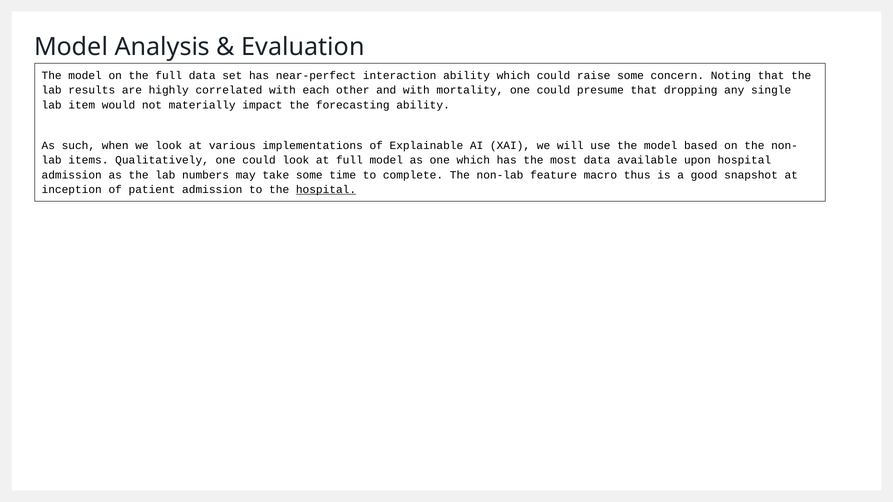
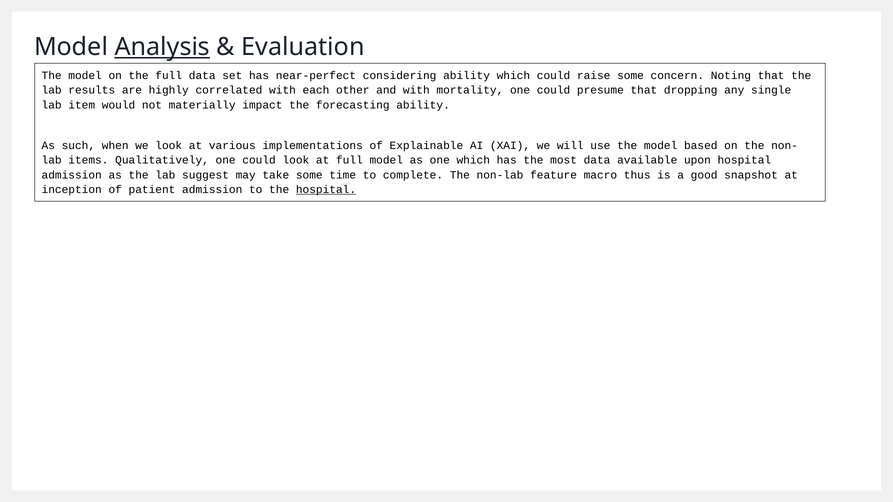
Analysis underline: none -> present (162, 47)
interaction: interaction -> considering (400, 76)
numbers: numbers -> suggest (206, 175)
